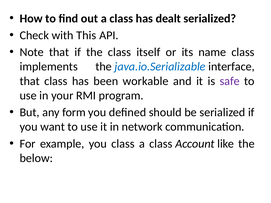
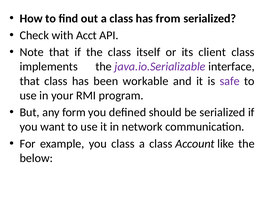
dealt: dealt -> from (168, 18)
This: This -> Acct (86, 35)
name: name -> client (212, 52)
java.io.Serializable colour: blue -> purple (160, 67)
